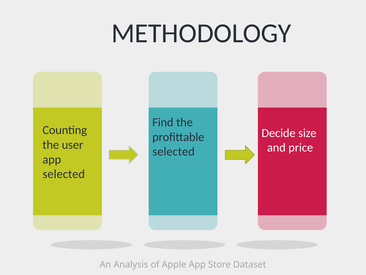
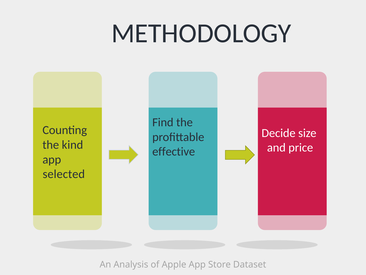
user: user -> kind (72, 145)
selected: selected -> effective (174, 151)
